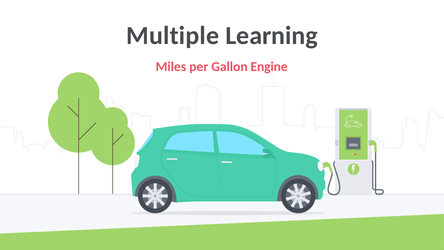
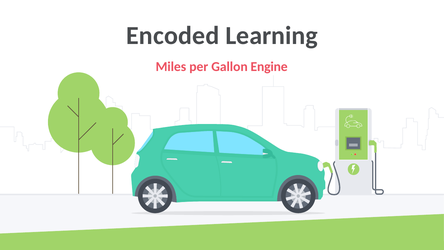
Multiple: Multiple -> Encoded (173, 36)
